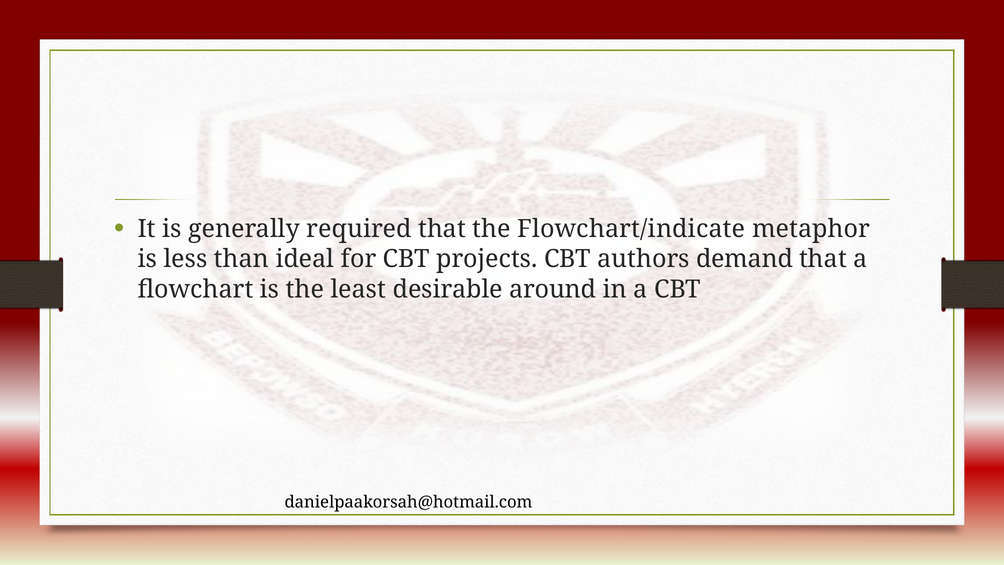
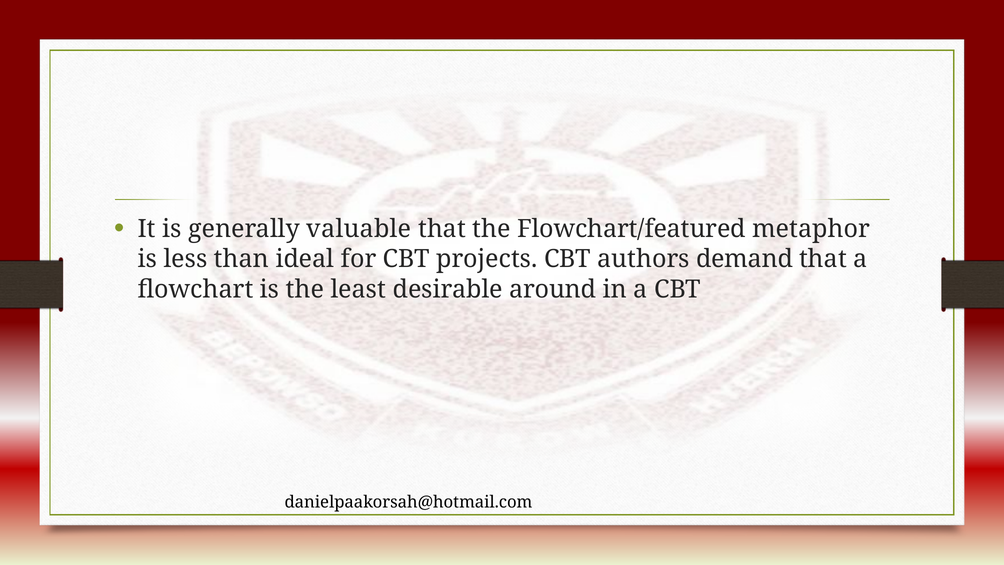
required: required -> valuable (359, 229)
Flowchart/indicate: Flowchart/indicate -> Flowchart/featured (631, 229)
